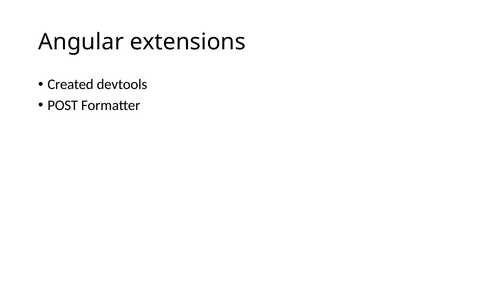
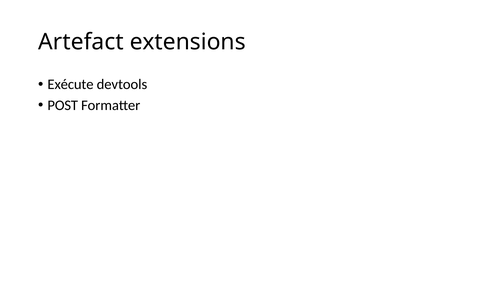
Angular: Angular -> Artefact (81, 42)
Created: Created -> Exécute (71, 85)
